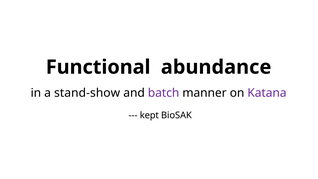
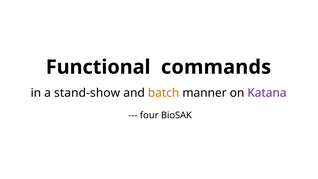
abundance: abundance -> commands (216, 67)
batch colour: purple -> orange (164, 93)
kept: kept -> four (149, 115)
